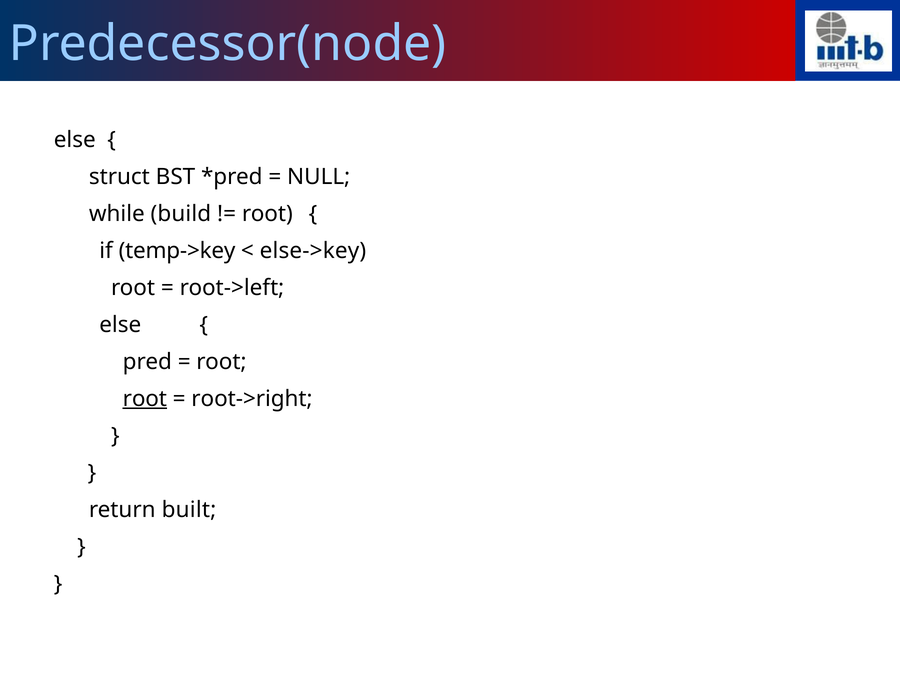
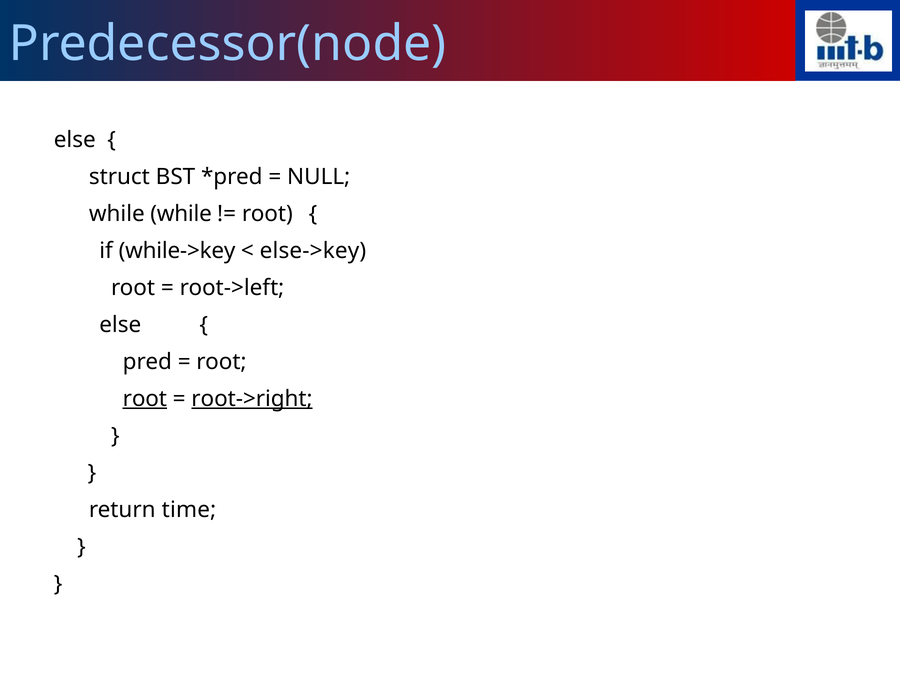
while build: build -> while (181, 214)
temp->key: temp->key -> while->key (177, 251)
root->right underline: none -> present (252, 399)
built: built -> time (189, 510)
